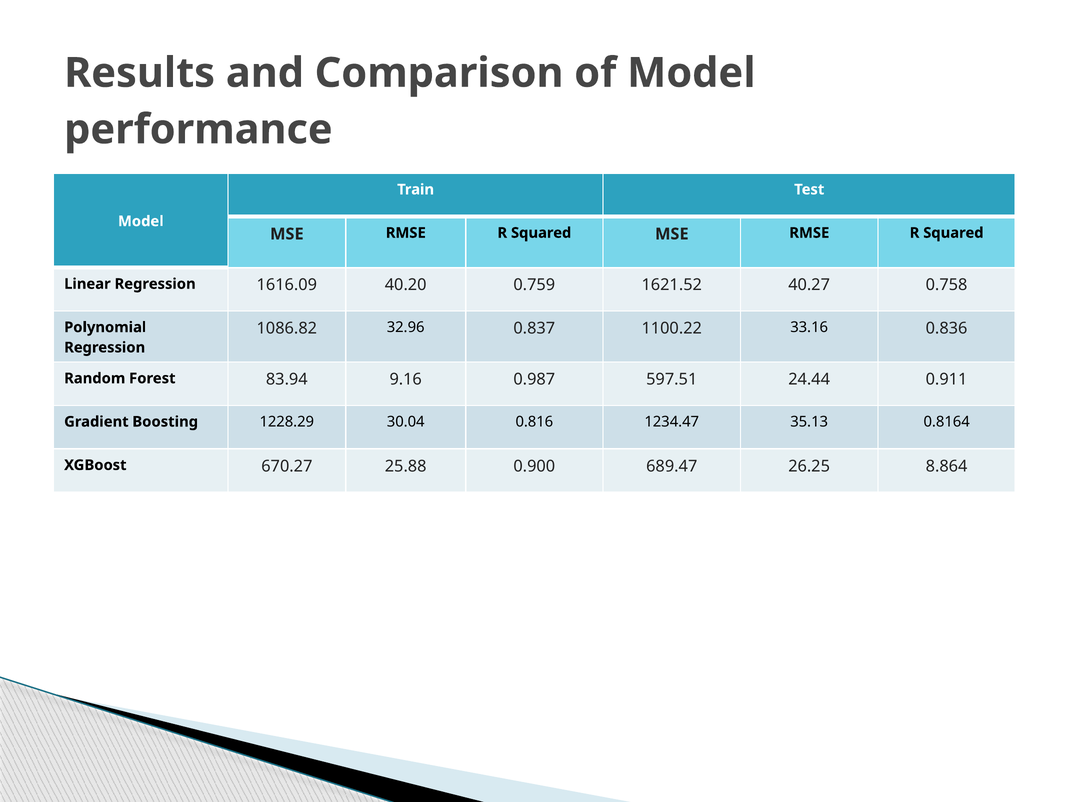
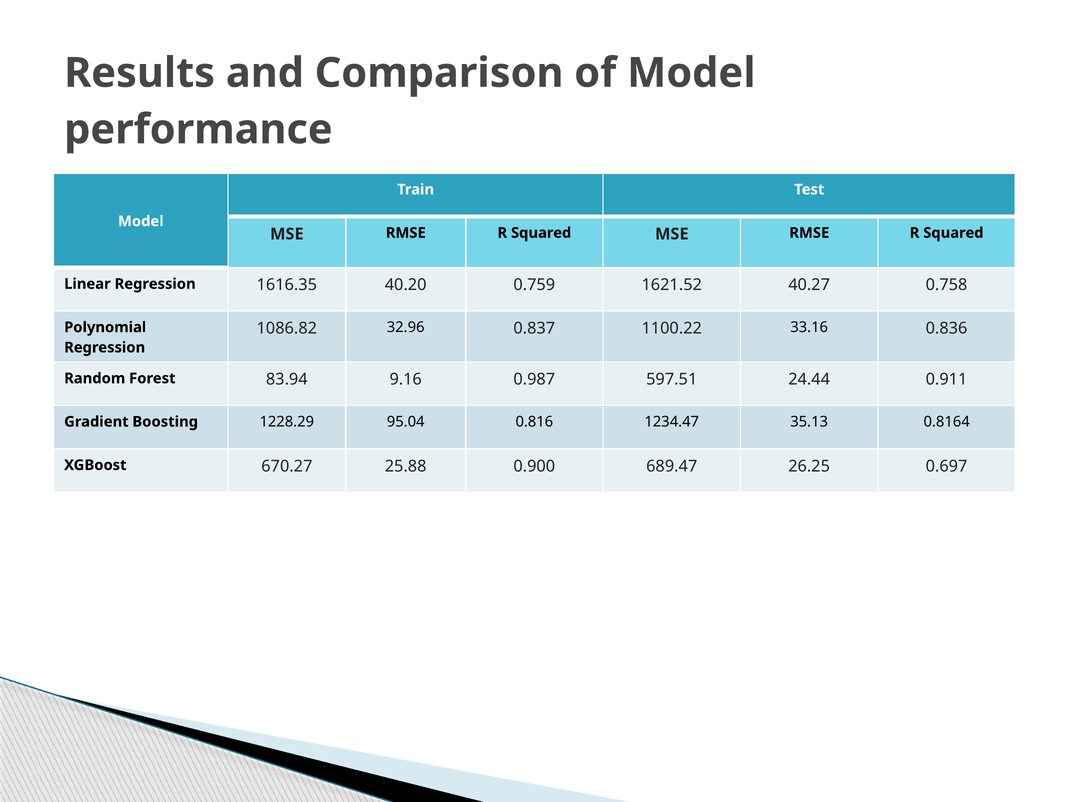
1616.09: 1616.09 -> 1616.35 (287, 285)
30.04: 30.04 -> 95.04 (406, 422)
8.864: 8.864 -> 0.697 (947, 466)
